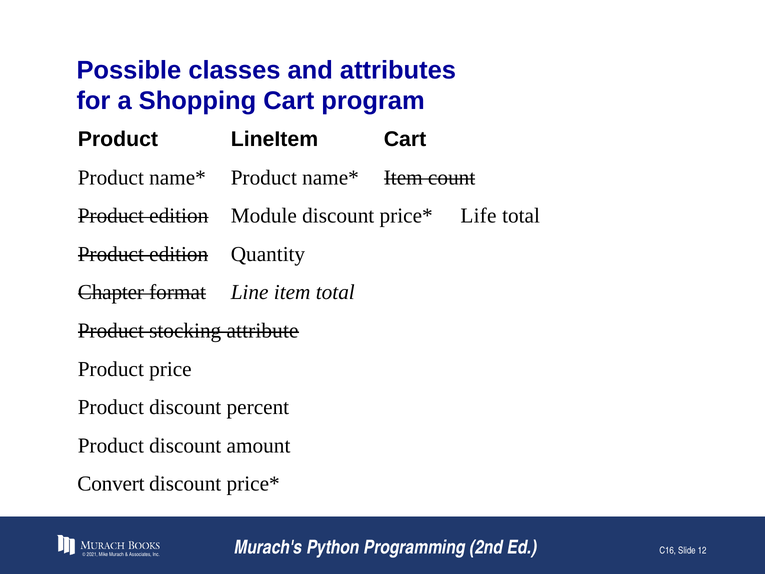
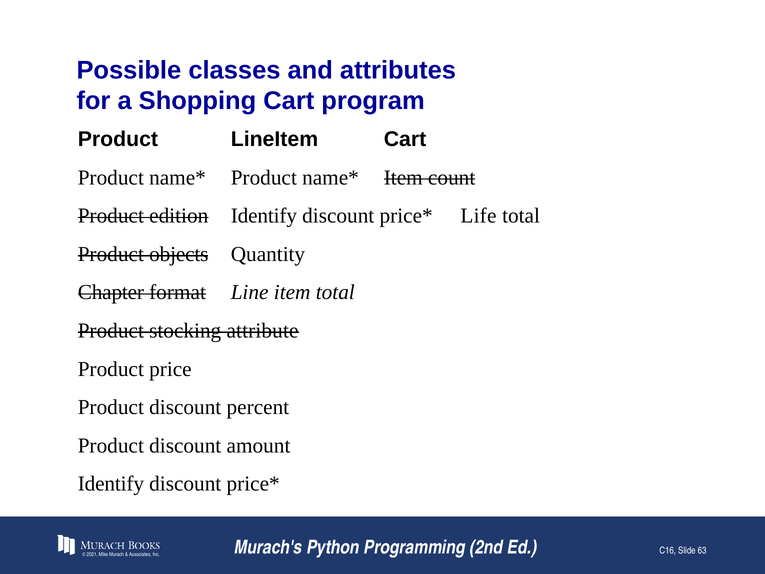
edition Module: Module -> Identify (264, 216)
edition: edition -> objects (179, 254)
Convert: Convert -> Identify (111, 484)
12: 12 -> 63 (702, 550)
